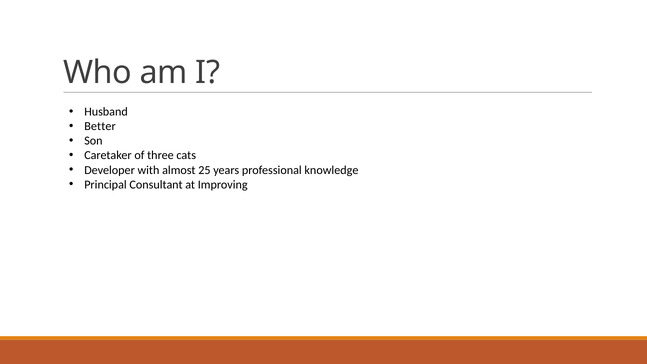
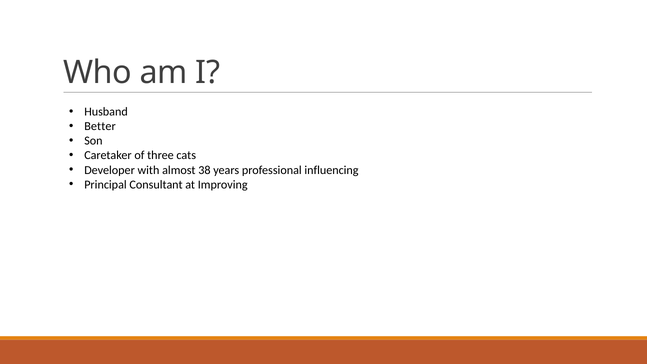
25: 25 -> 38 (204, 170)
knowledge: knowledge -> influencing (331, 170)
